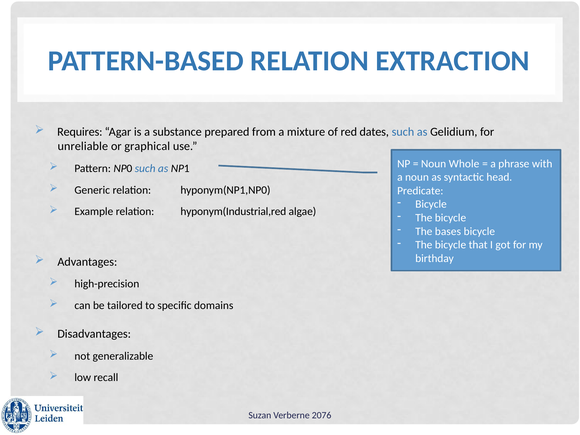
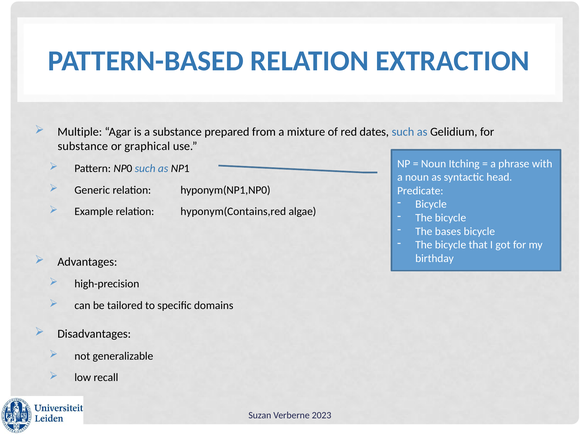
Requires: Requires -> Multiple (80, 132)
unreliable: unreliable -> substance (83, 146)
Whole: Whole -> Itching (464, 164)
hyponym(Industrial,red: hyponym(Industrial,red -> hyponym(Contains,red (233, 212)
2076: 2076 -> 2023 (322, 415)
